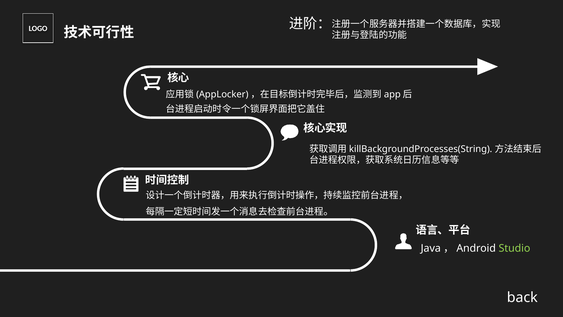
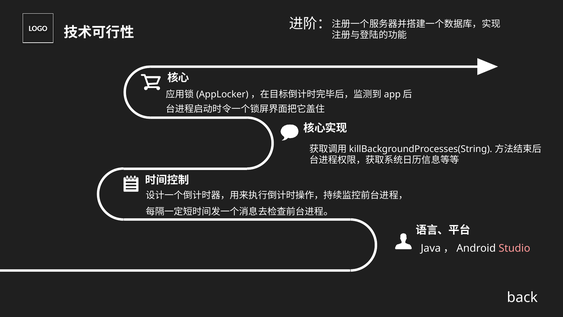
Studio colour: light green -> pink (514, 248)
